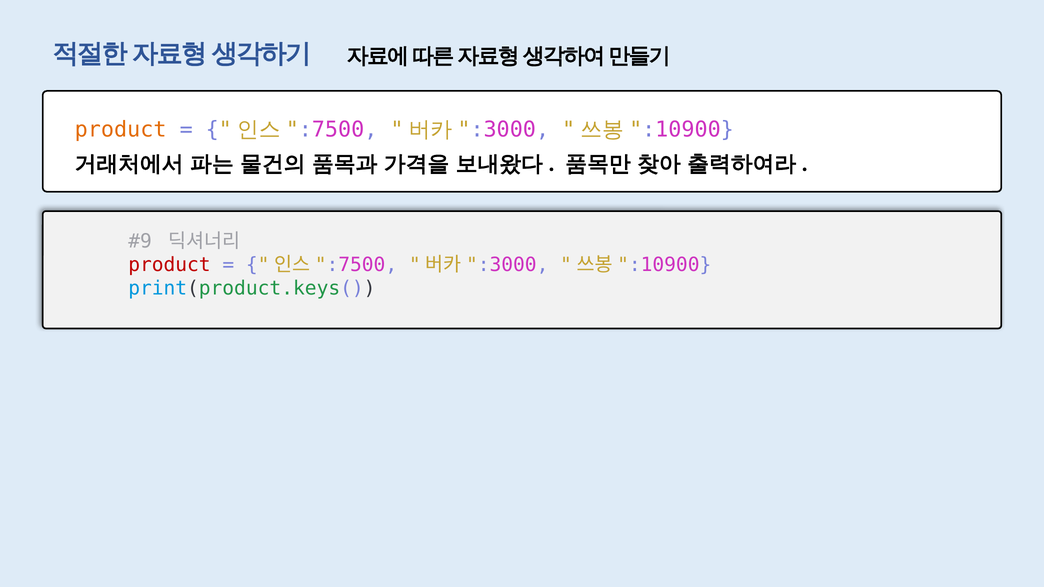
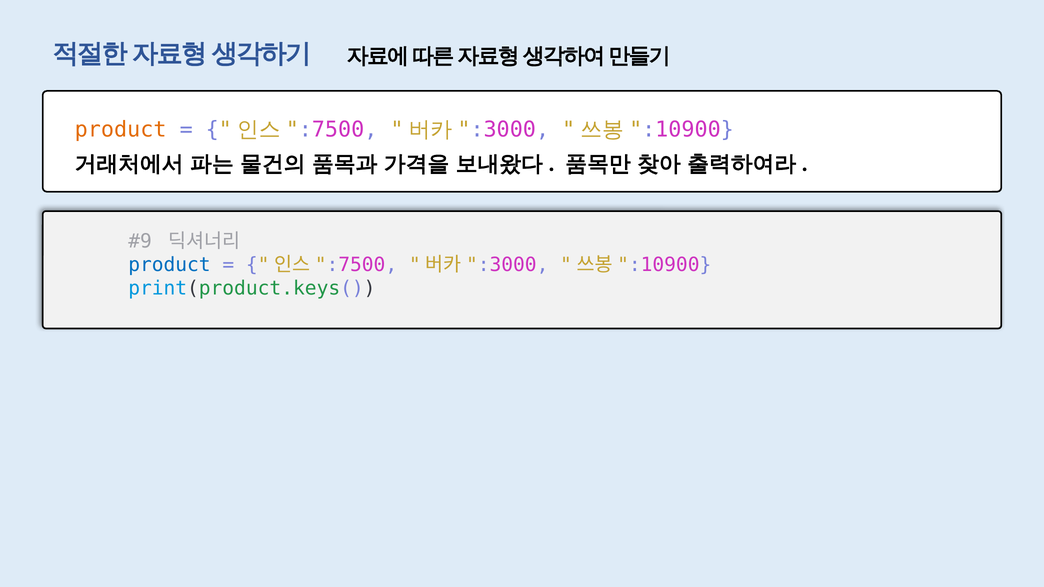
product colour: red -> blue (169, 265)
